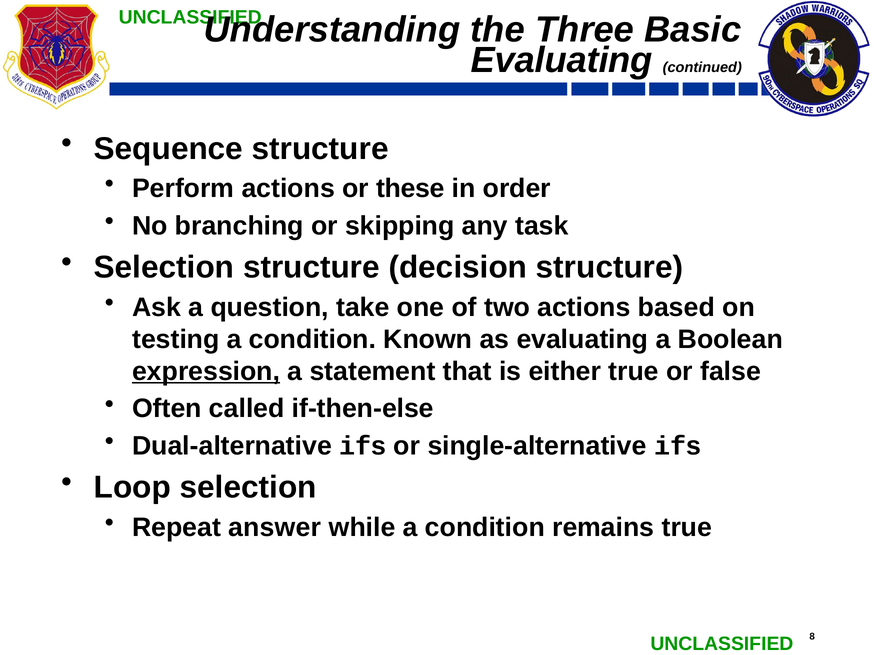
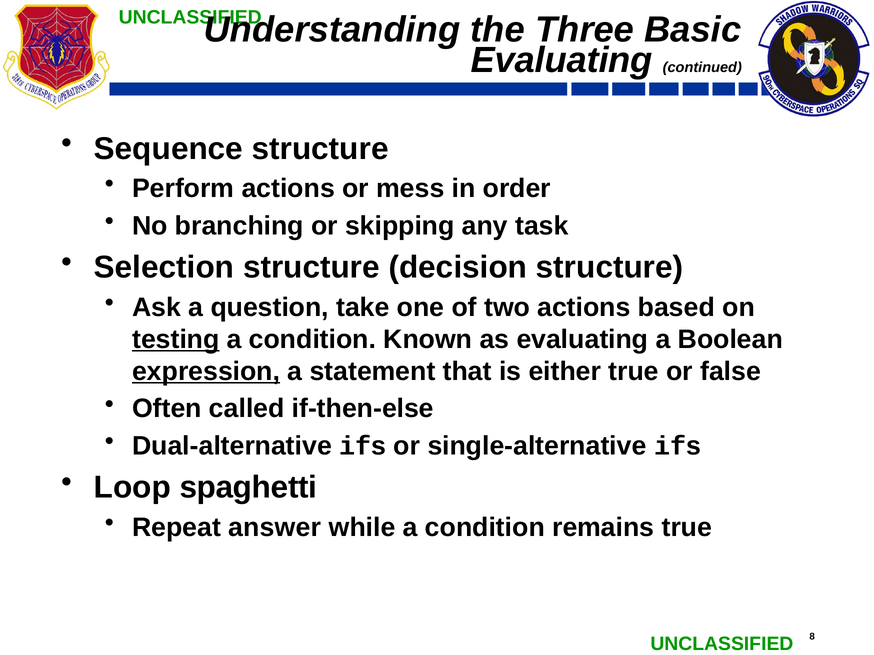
these: these -> mess (410, 189)
testing underline: none -> present (176, 340)
Loop selection: selection -> spaghetti (248, 488)
